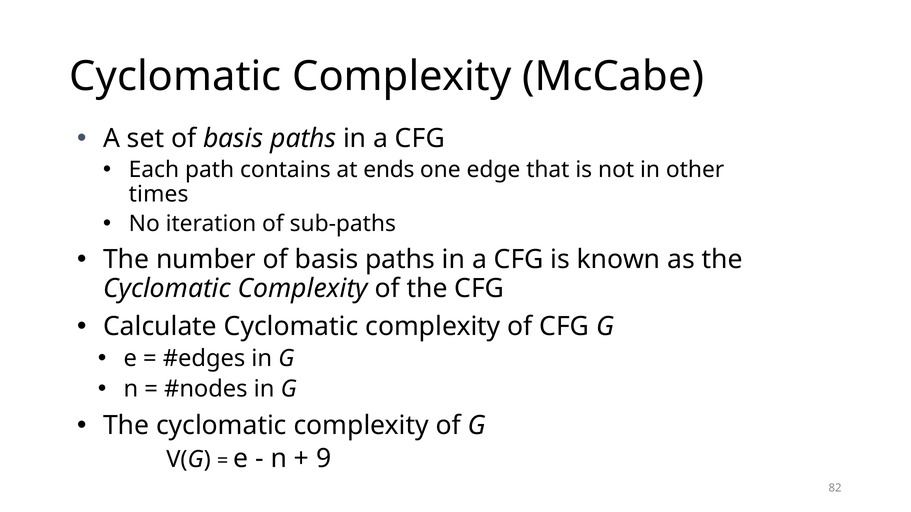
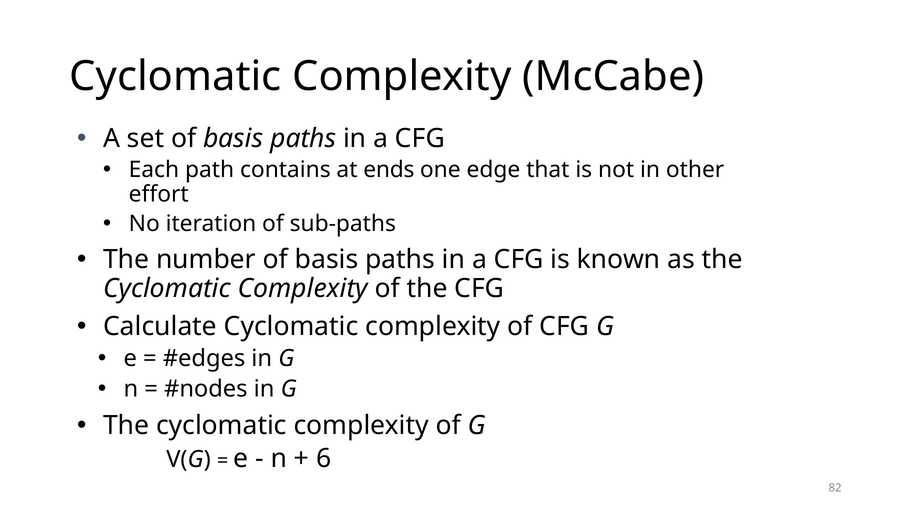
times: times -> effort (159, 194)
9: 9 -> 6 (324, 459)
